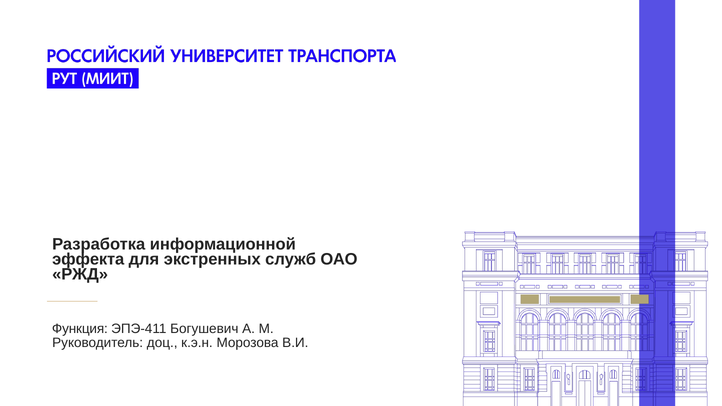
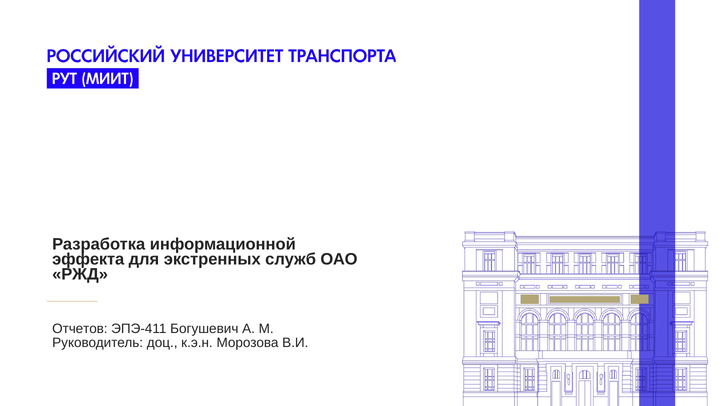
Функция: Функция -> Отчетов (80, 329)
